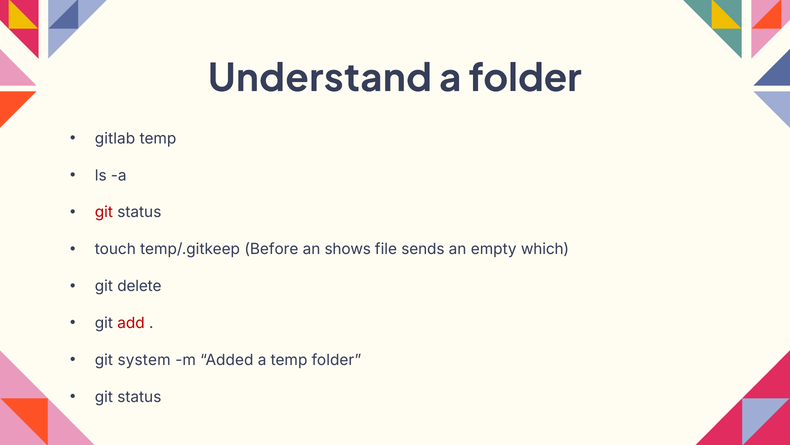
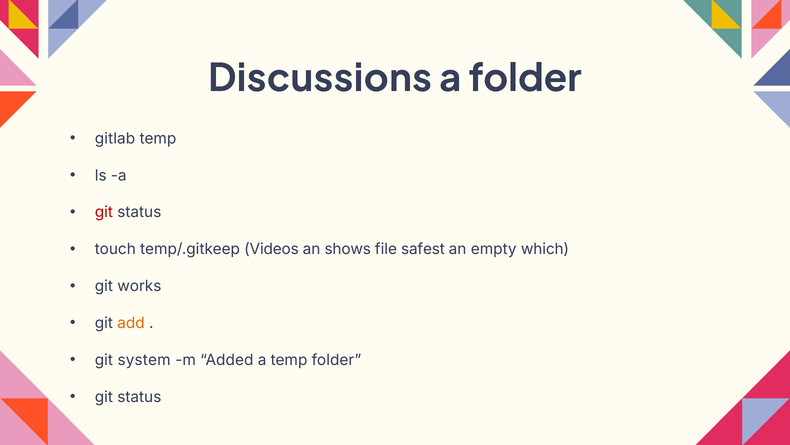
Understand: Understand -> Discussions (320, 78)
Before: Before -> Videos (271, 249)
sends: sends -> safest (423, 249)
delete: delete -> works (139, 286)
add colour: red -> orange (131, 323)
